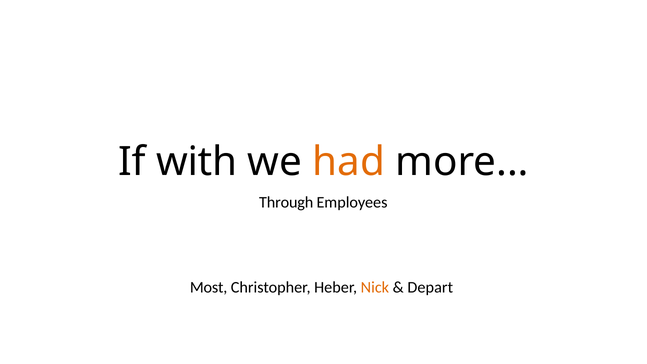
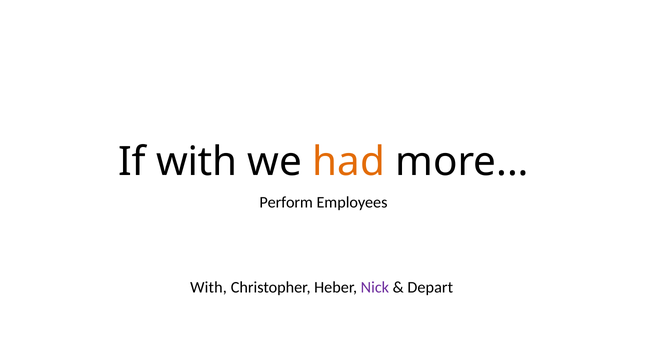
Through: Through -> Perform (286, 202)
Most: Most -> With (208, 287)
Nick colour: orange -> purple (375, 287)
